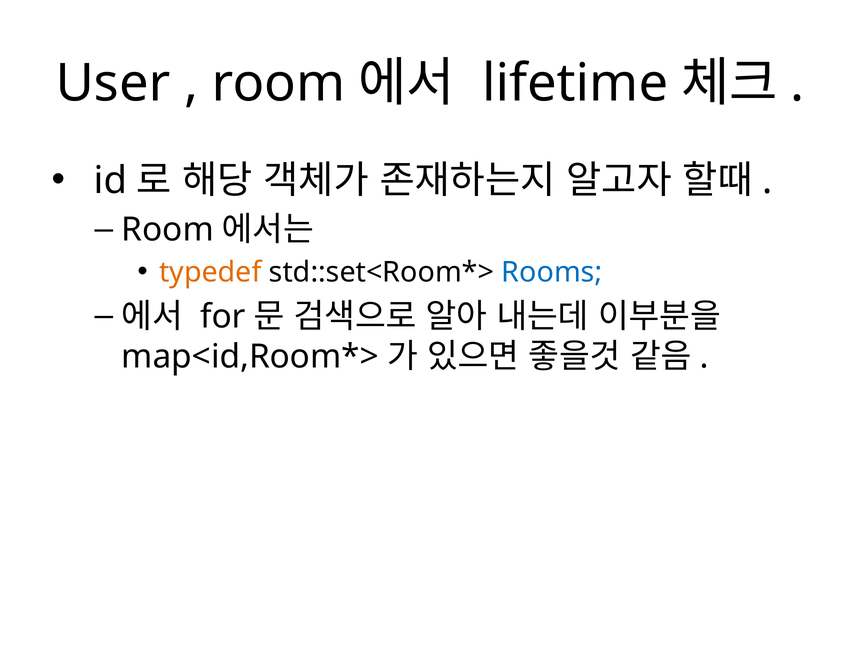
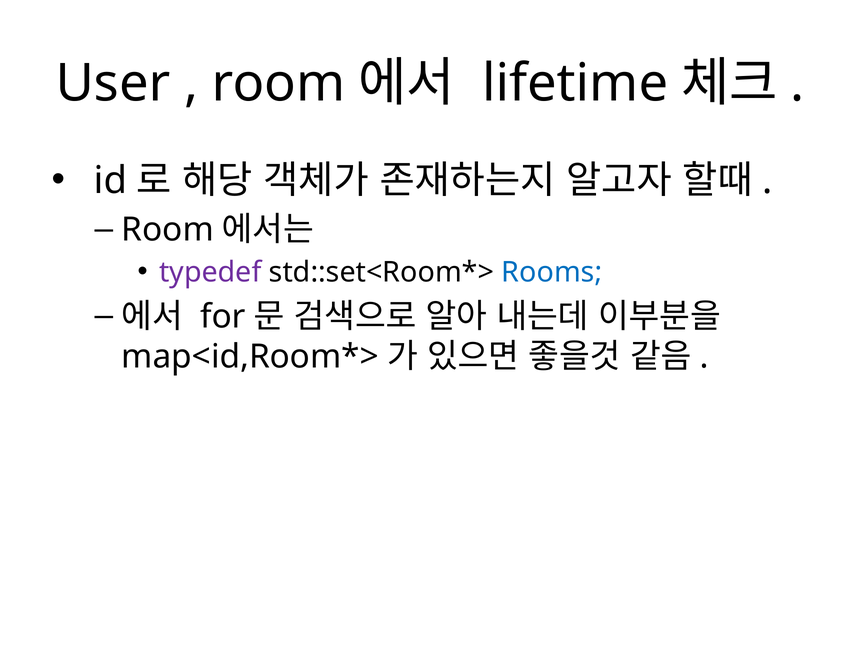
typedef colour: orange -> purple (210, 272)
